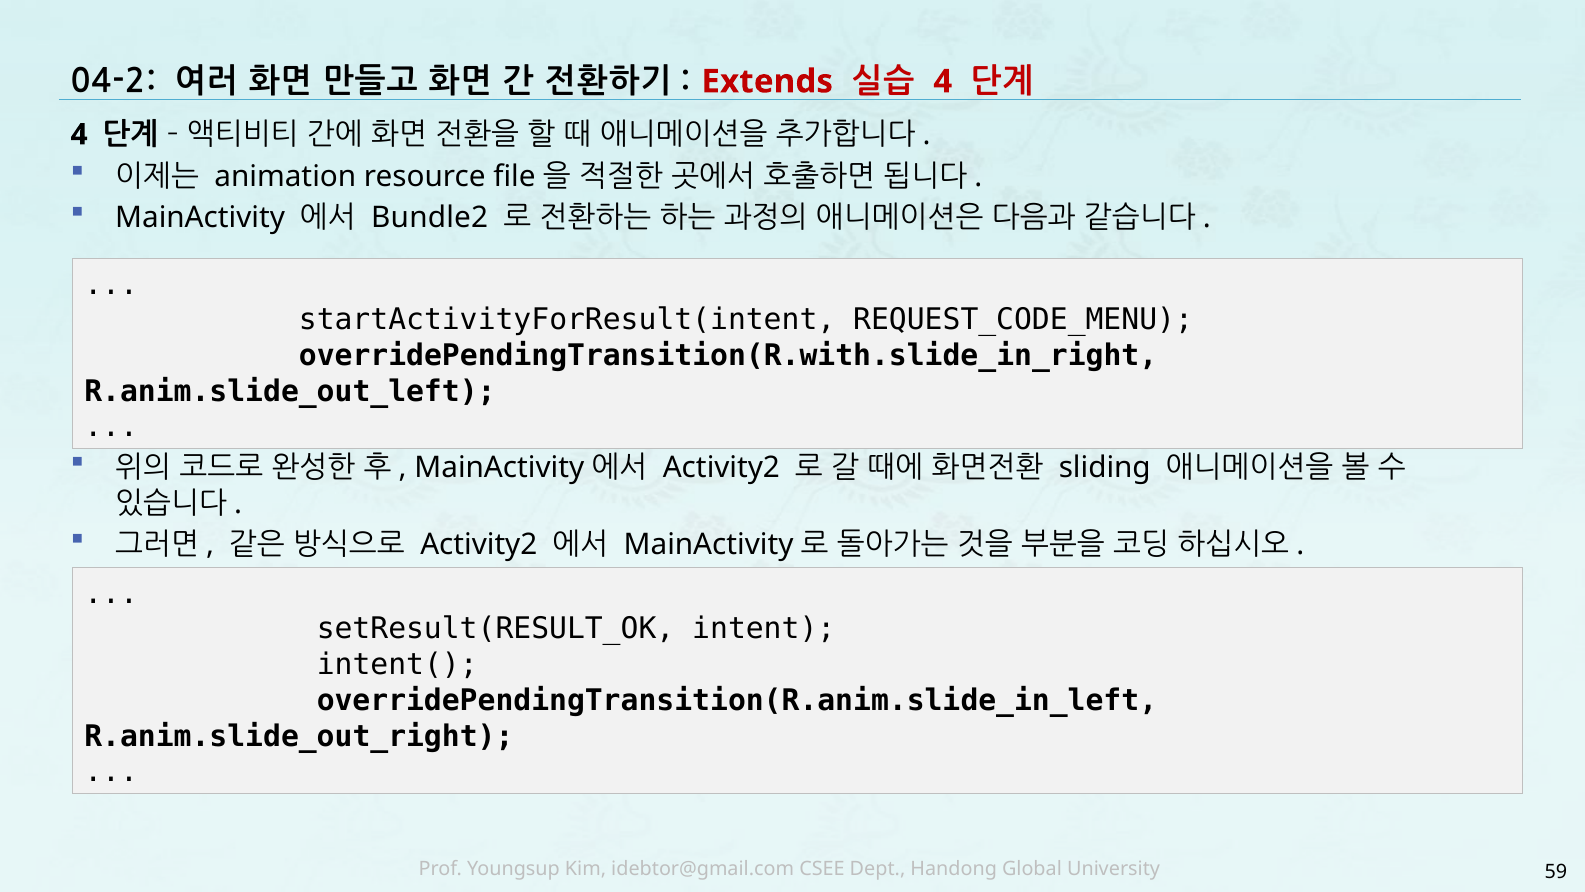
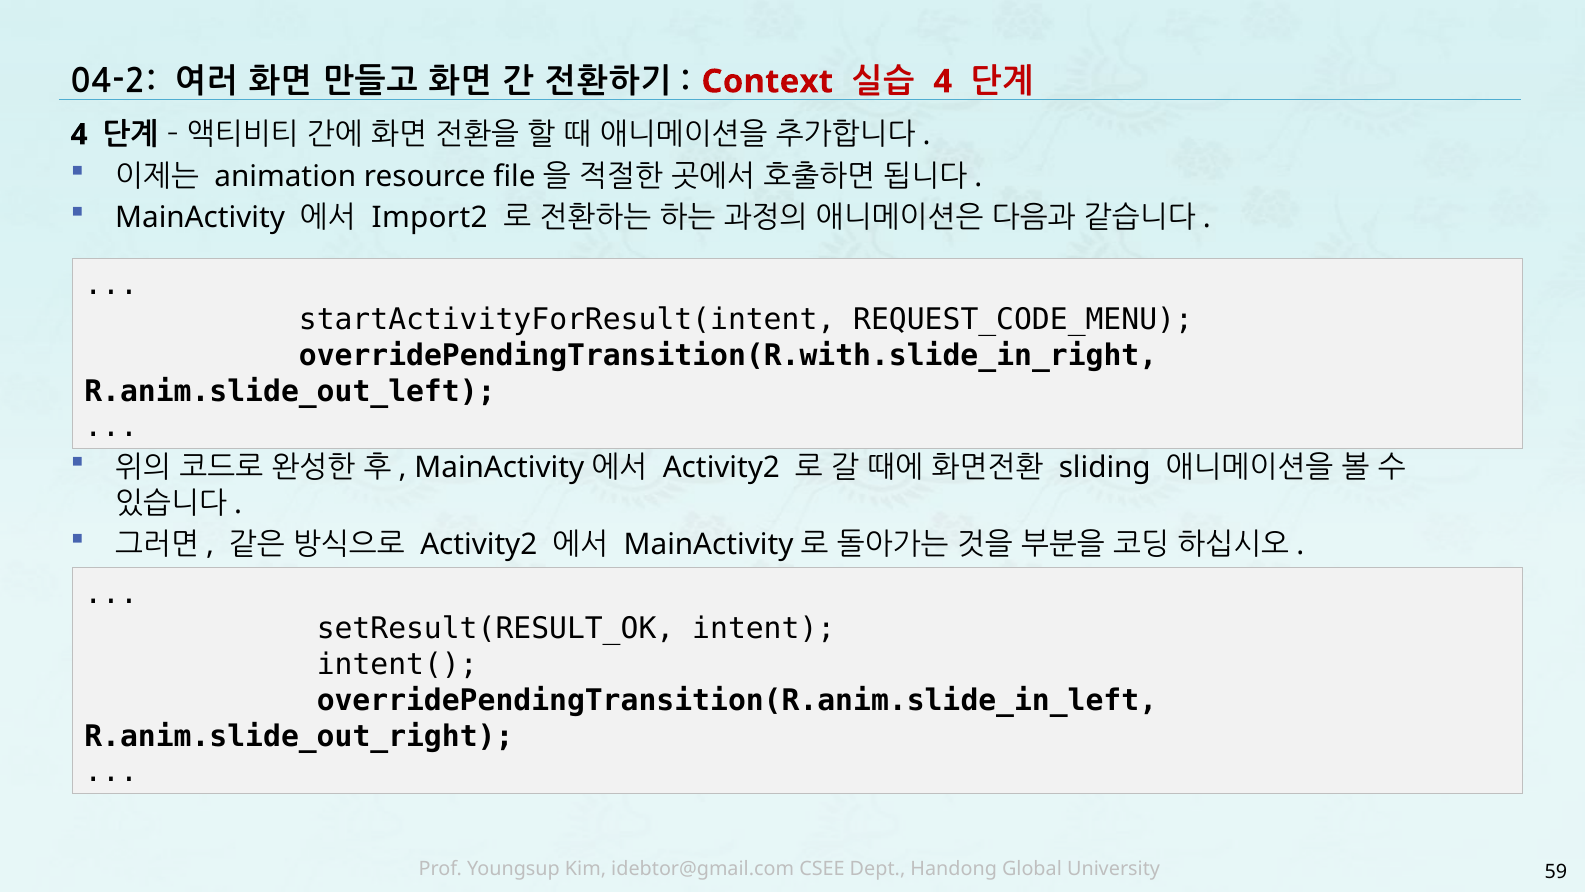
Extends: Extends -> Context (767, 81)
Bundle2: Bundle2 -> Import2 (430, 218)
